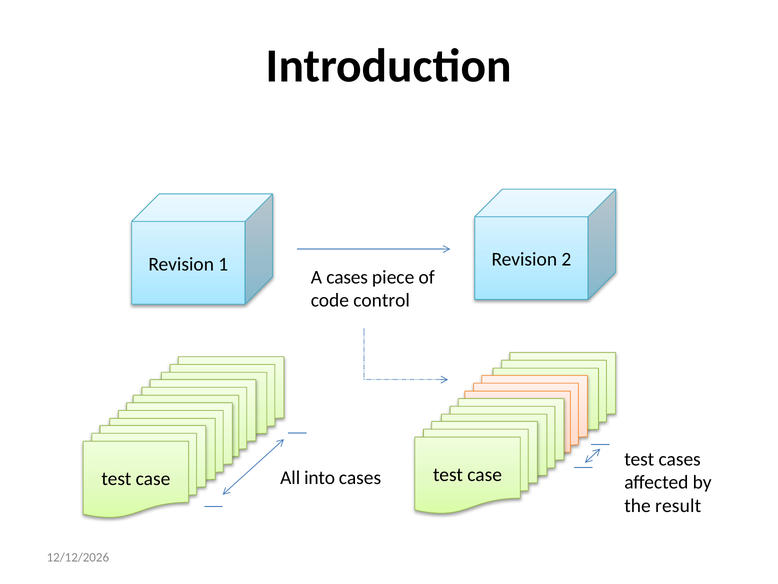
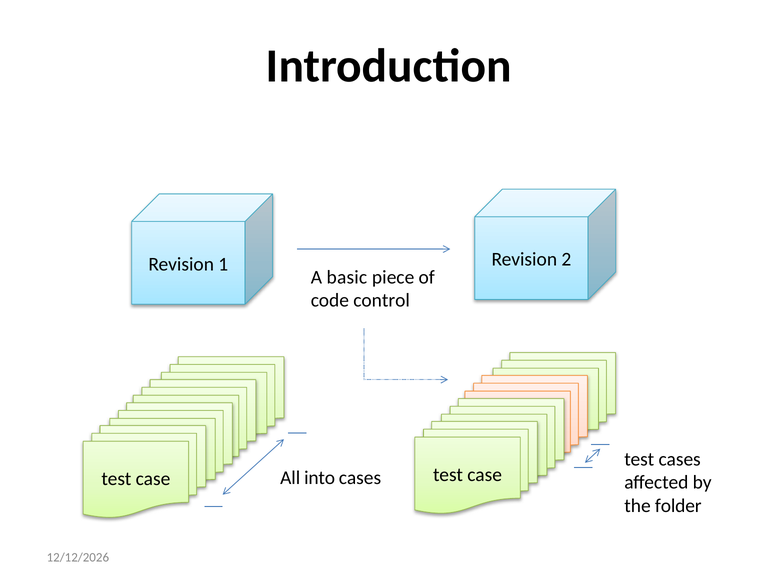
A cases: cases -> basic (347, 277)
result: result -> folder (678, 505)
